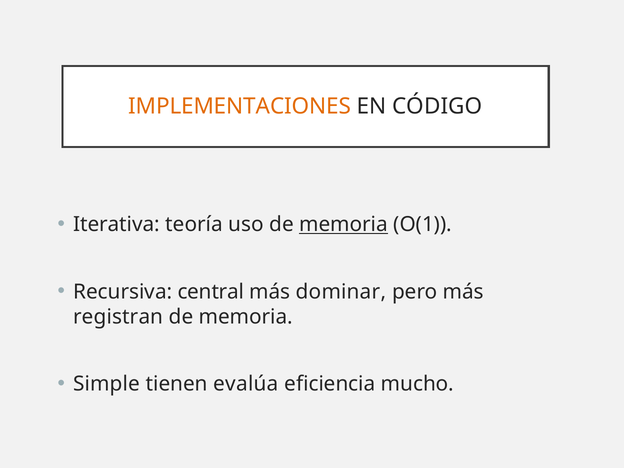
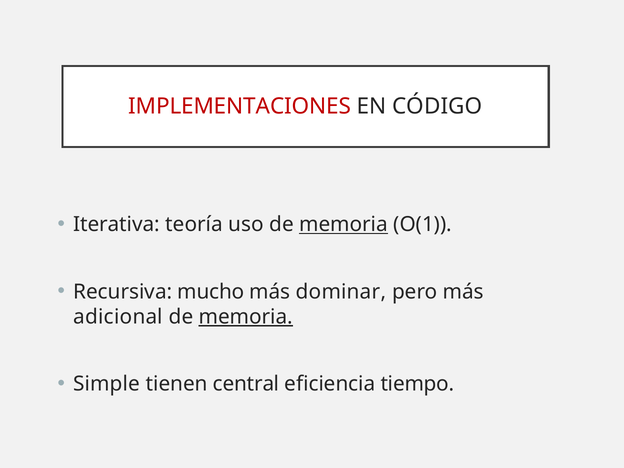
IMPLEMENTACIONES colour: orange -> red (240, 106)
central: central -> mucho (211, 292)
registran: registran -> adicional (118, 317)
memoria underline: none -> present (246, 317)
evalúa: evalúa -> central (246, 384)
mucho: mucho -> tiempo (417, 384)
